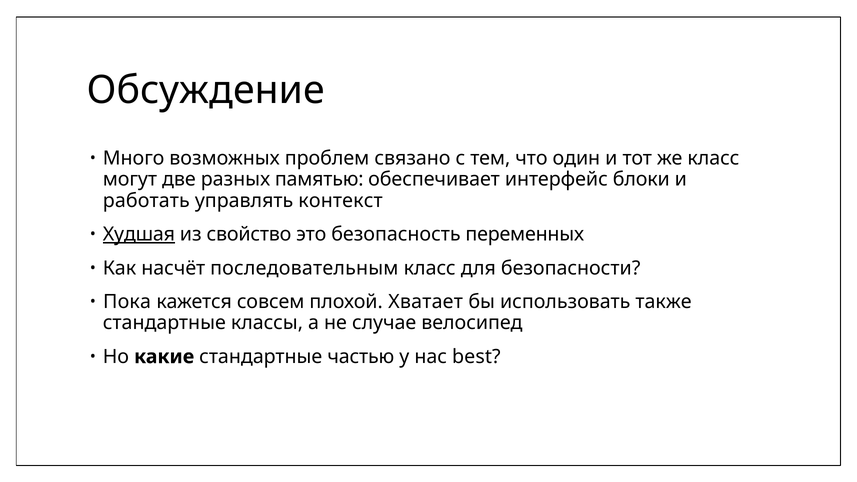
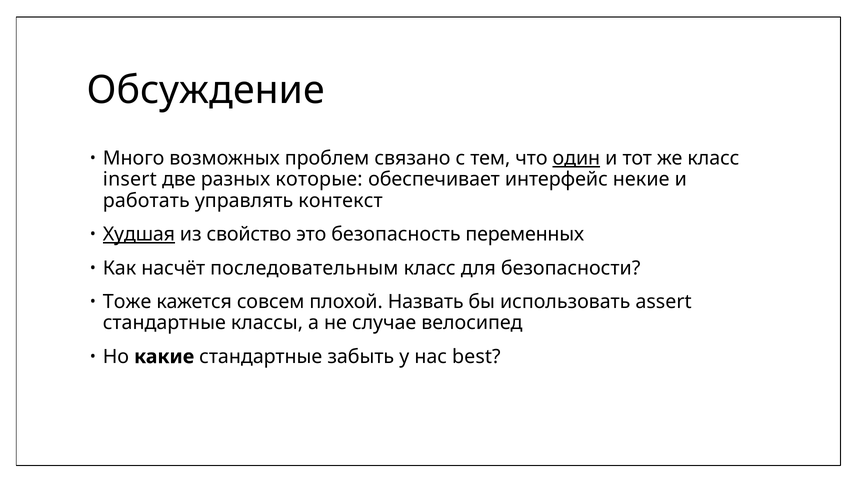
один underline: none -> present (576, 158)
могут: могут -> insert (130, 180)
памятью: памятью -> которые (319, 180)
блоки: блоки -> некие (641, 180)
Пока: Пока -> Тоже (127, 302)
Хватает: Хватает -> Назвать (426, 302)
также: также -> assert (664, 302)
частью: частью -> забыть (361, 357)
